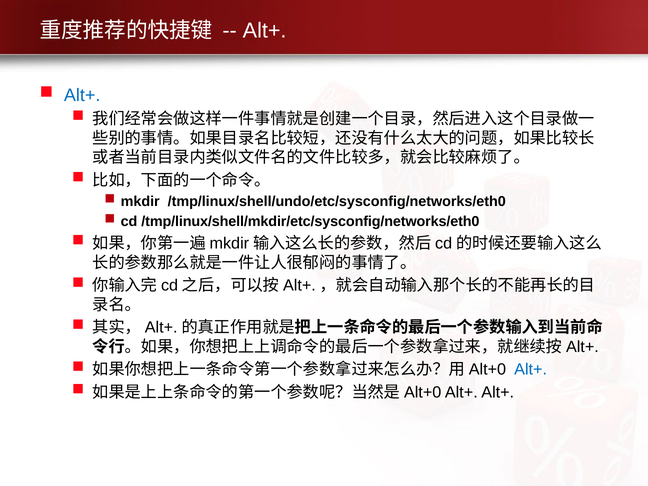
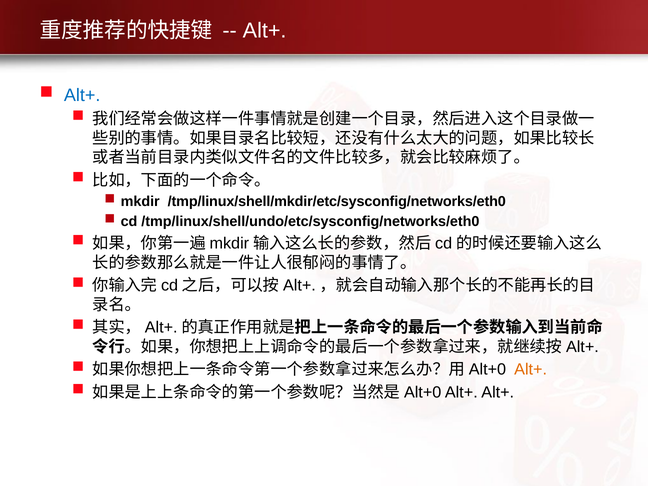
/tmp/linux/shell/undo/etc/sysconfig/networks/eth0: /tmp/linux/shell/undo/etc/sysconfig/networks/eth0 -> /tmp/linux/shell/mkdir/etc/sysconfig/networks/eth0 (337, 201)
/tmp/linux/shell/mkdir/etc/sysconfig/networks/eth0: /tmp/linux/shell/mkdir/etc/sysconfig/networks/eth0 -> /tmp/linux/shell/undo/etc/sysconfig/networks/eth0 (310, 221)
Alt+ colour: blue -> orange (531, 370)
